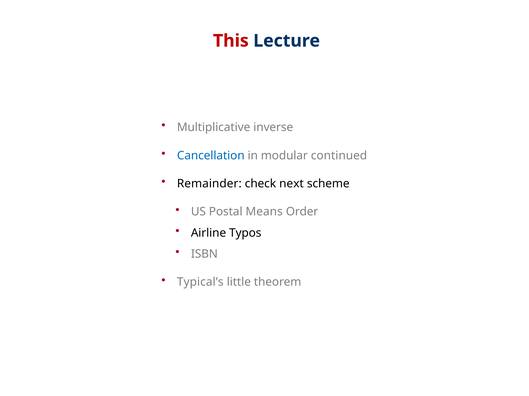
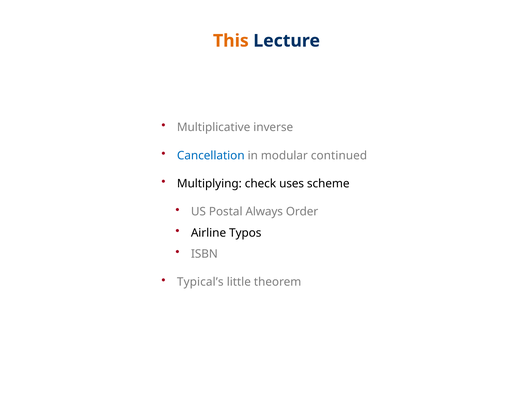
This colour: red -> orange (231, 41)
Remainder: Remainder -> Multiplying (209, 184)
next: next -> uses (292, 184)
Means: Means -> Always (264, 212)
